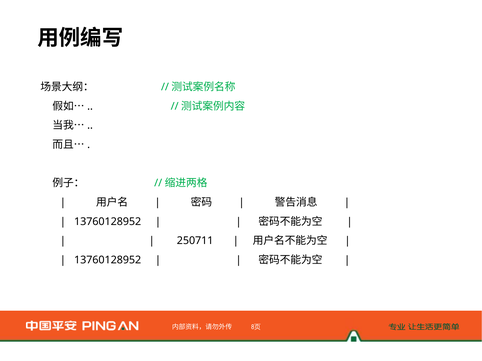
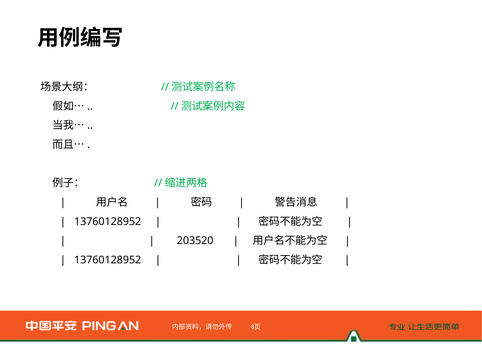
250711: 250711 -> 203520 (195, 241)
